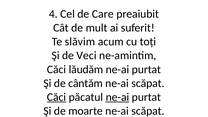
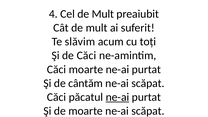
Cel de Care: Care -> Mult (103, 14)
de Veci: Veci -> Căci (86, 55)
Căci lăudăm: lăudăm -> moarte (86, 69)
Căci underline: present -> none (57, 97)
